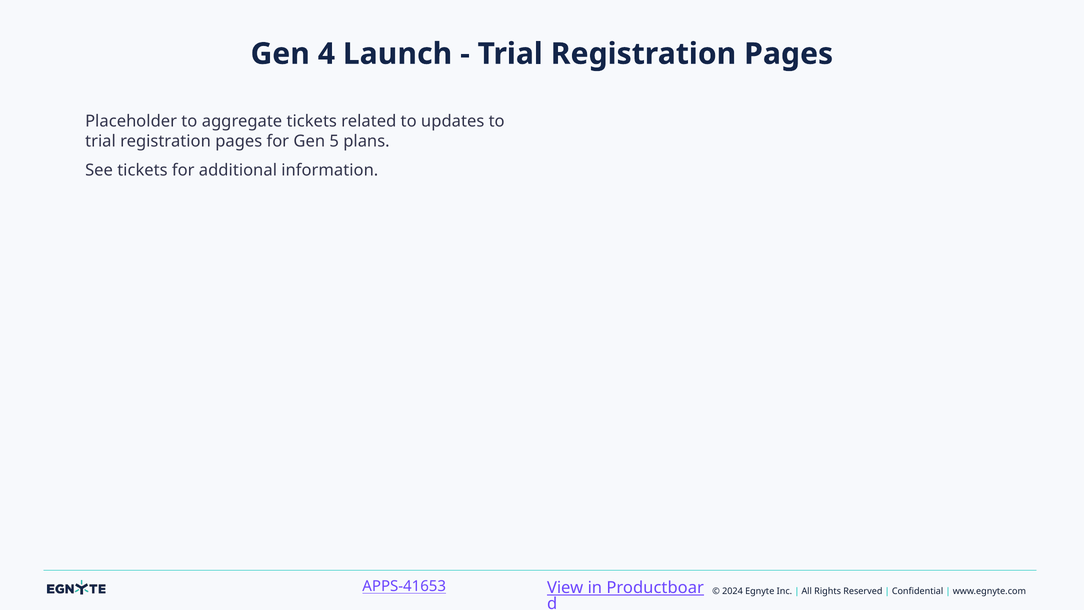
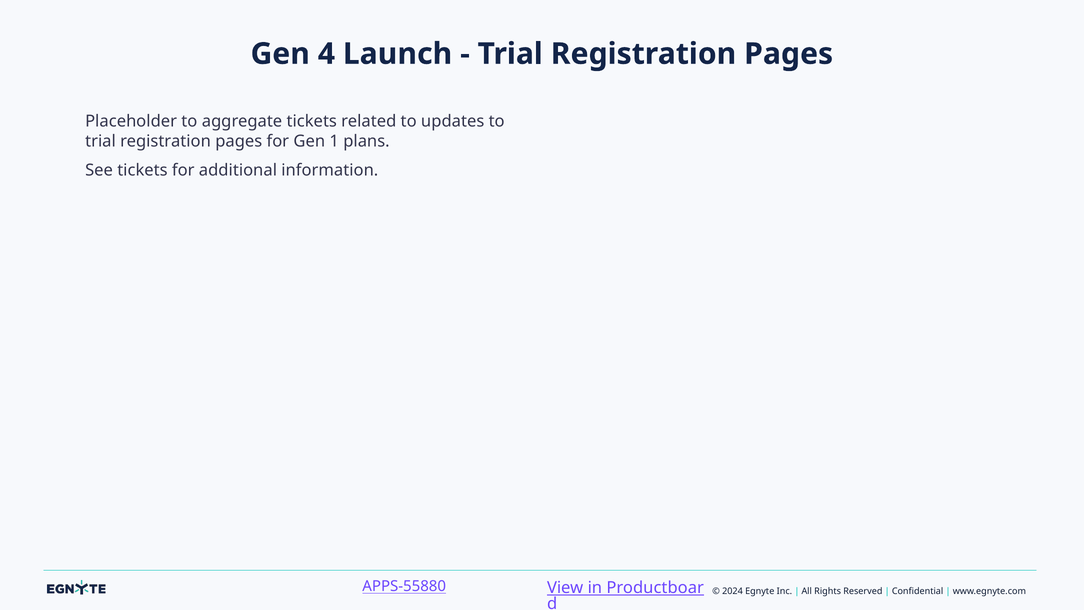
5: 5 -> 1 (334, 141)
APPS-41653: APPS-41653 -> APPS-55880 (404, 586)
